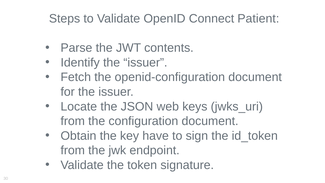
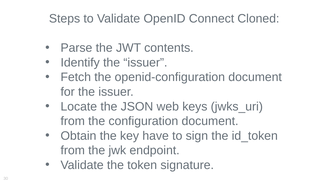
Patient: Patient -> Cloned (258, 19)
